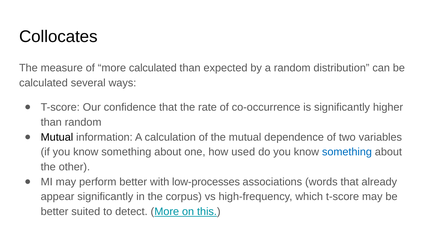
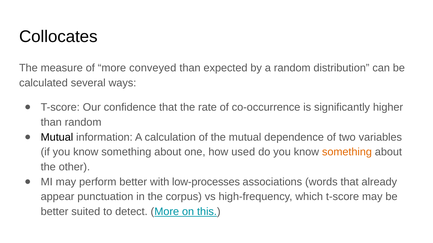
more calculated: calculated -> conveyed (153, 68)
something colour: blue -> orange (347, 152)
appear significantly: significantly -> punctuation (105, 197)
